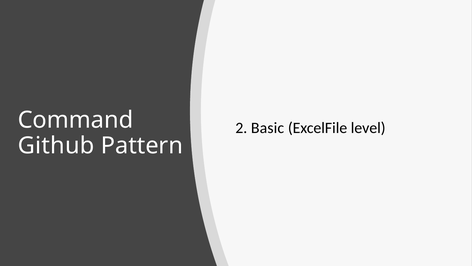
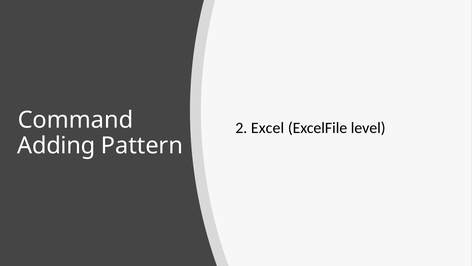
Basic: Basic -> Excel (268, 128)
Github: Github -> Adding (56, 145)
